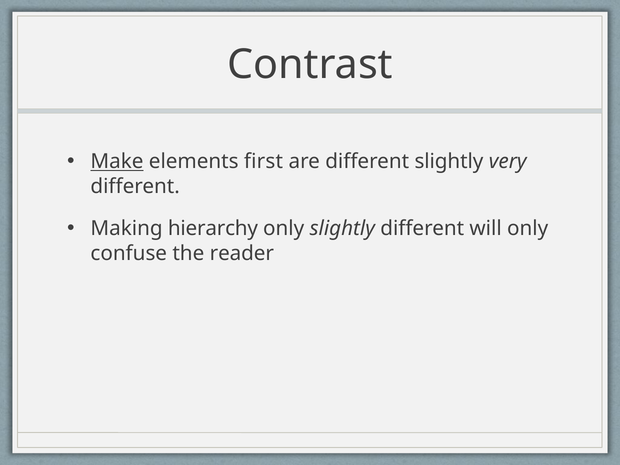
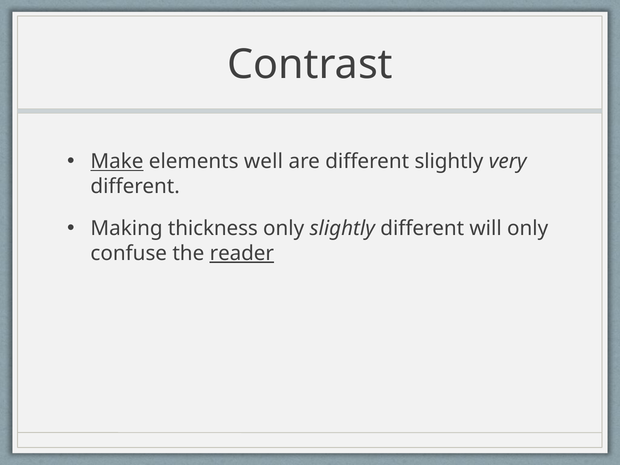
first: first -> well (263, 162)
hierarchy: hierarchy -> thickness (213, 228)
reader underline: none -> present (242, 253)
